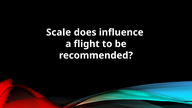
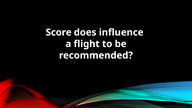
Scale: Scale -> Score (59, 32)
